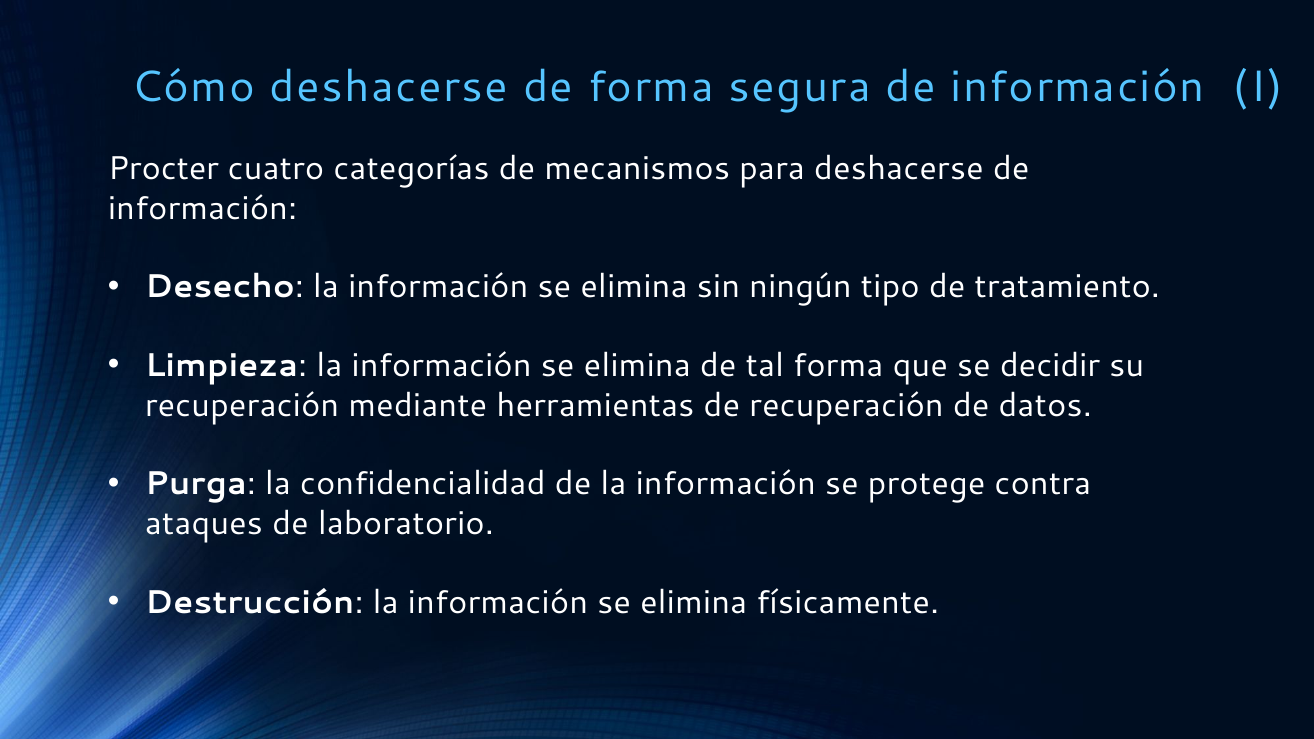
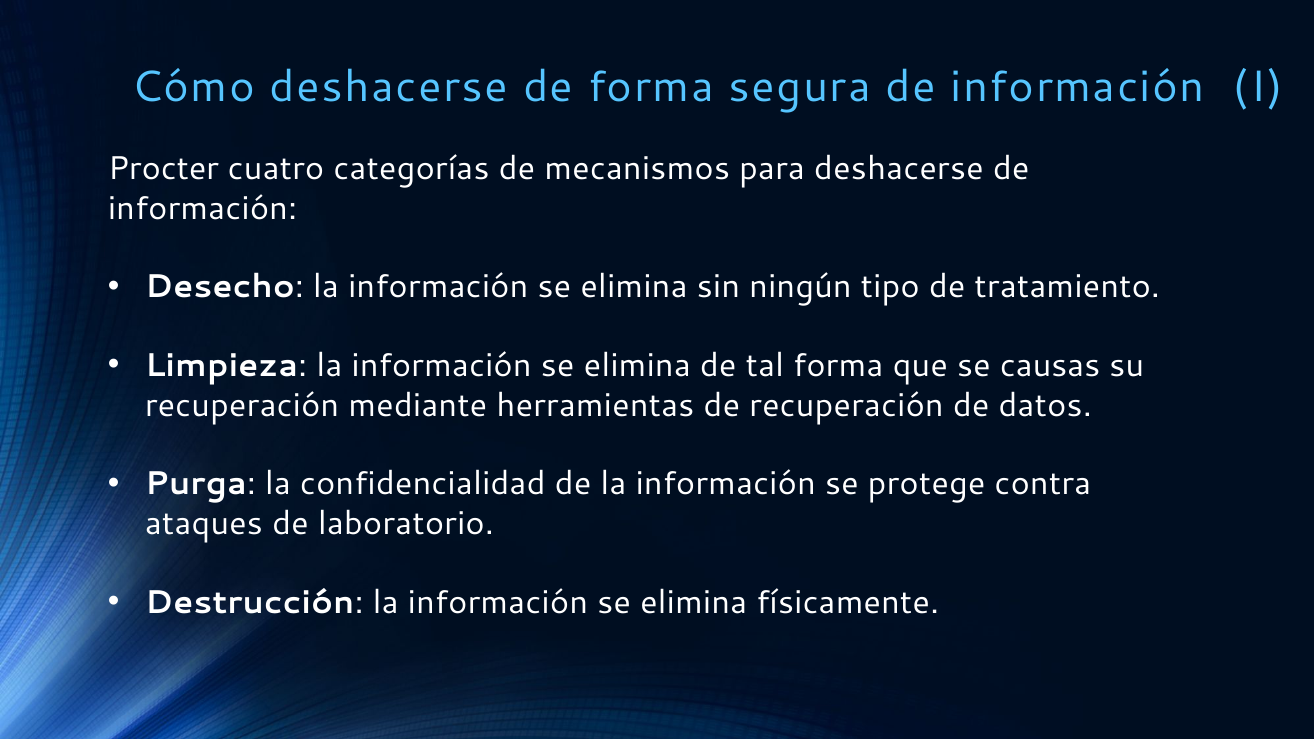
decidir: decidir -> causas (1050, 366)
